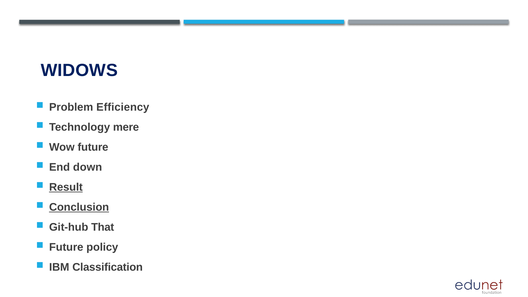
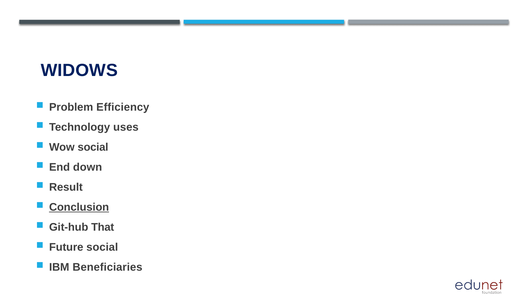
mere: mere -> uses (126, 127)
Wow future: future -> social (93, 147)
Result underline: present -> none (66, 187)
Future policy: policy -> social (102, 247)
Classification: Classification -> Beneficiaries (107, 267)
